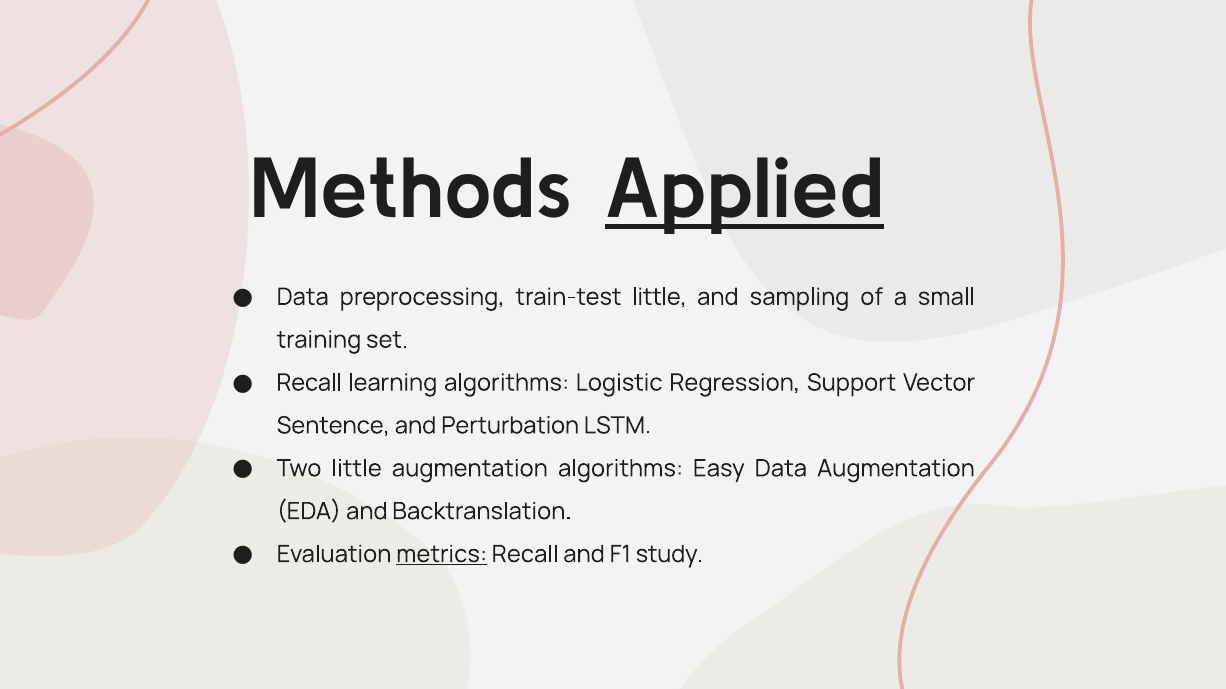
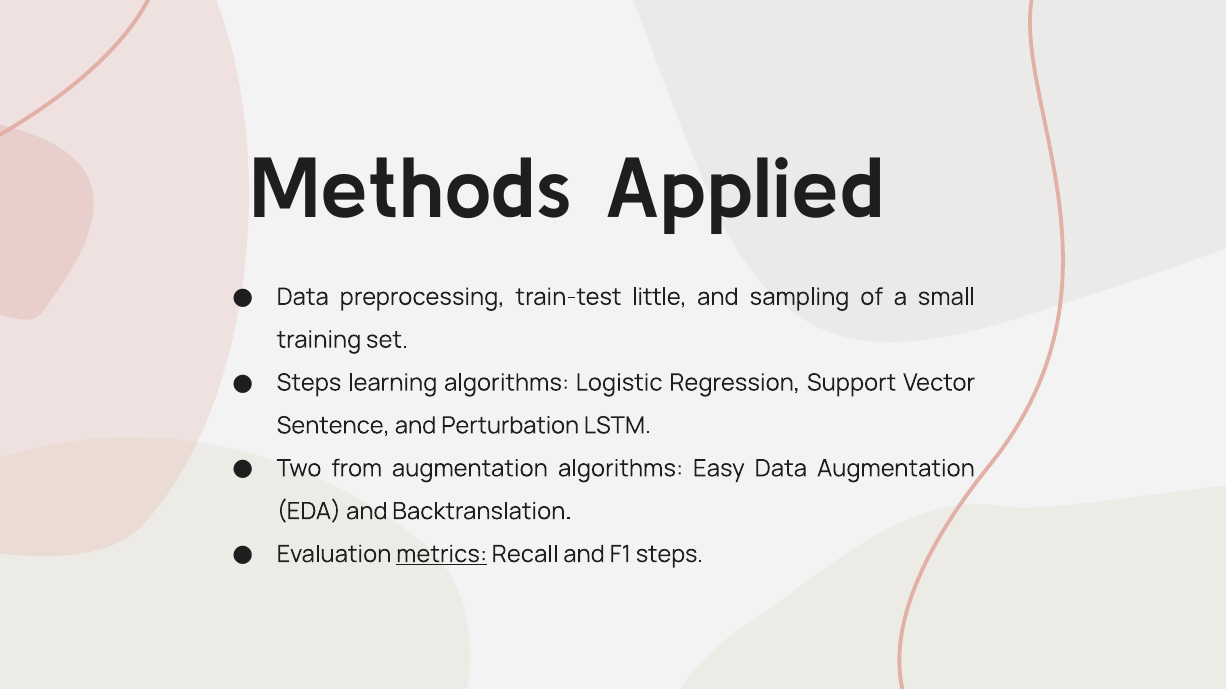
Applied underline: present -> none (745, 190)
Recall: Recall -> Steps (309, 383)
Two little: little -> from (357, 469)
F1 study: study -> steps (670, 555)
